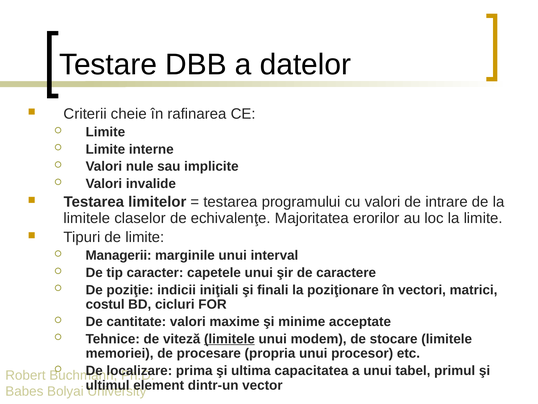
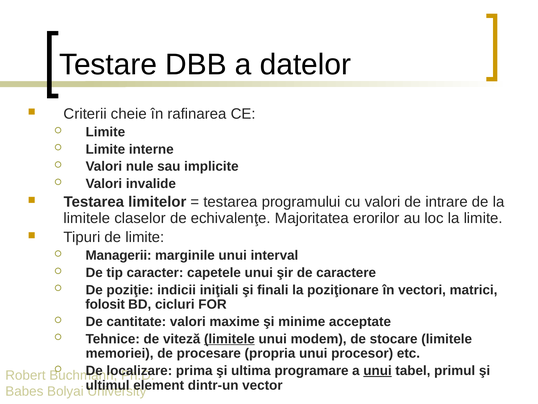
costul: costul -> folosit (105, 304)
capacitatea: capacitatea -> programare (311, 370)
unui underline: none -> present (378, 370)
